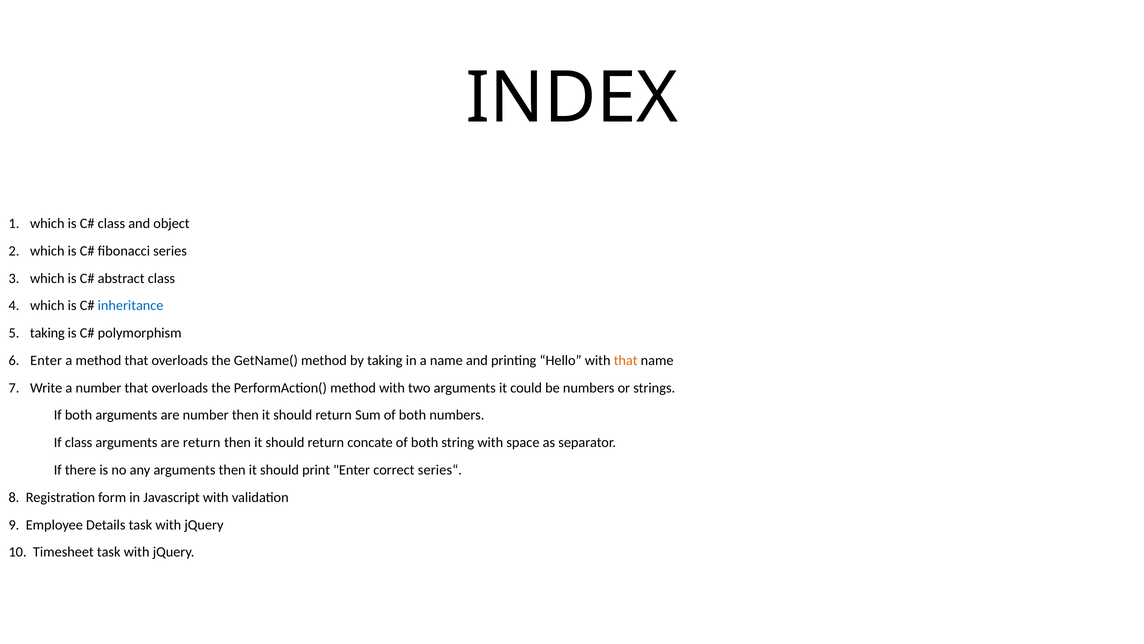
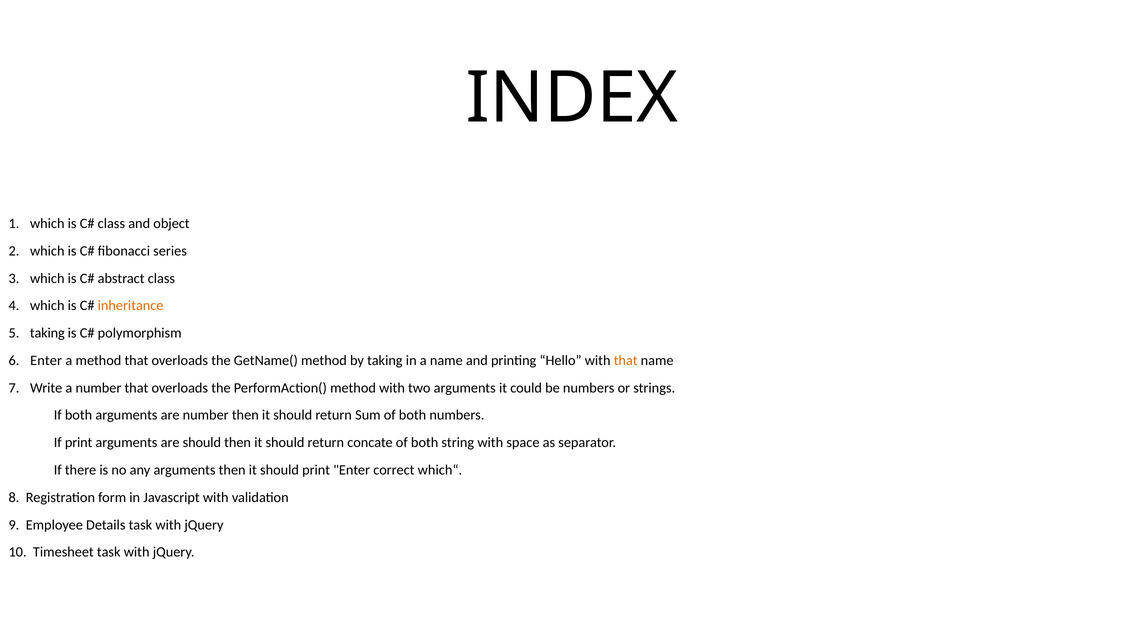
inheritance colour: blue -> orange (131, 305)
If class: class -> print (79, 442)
are return: return -> should (202, 442)
series“: series“ -> which“ (440, 470)
